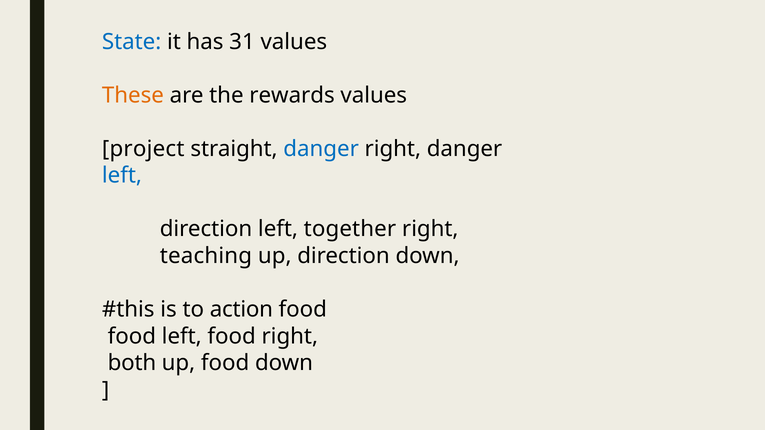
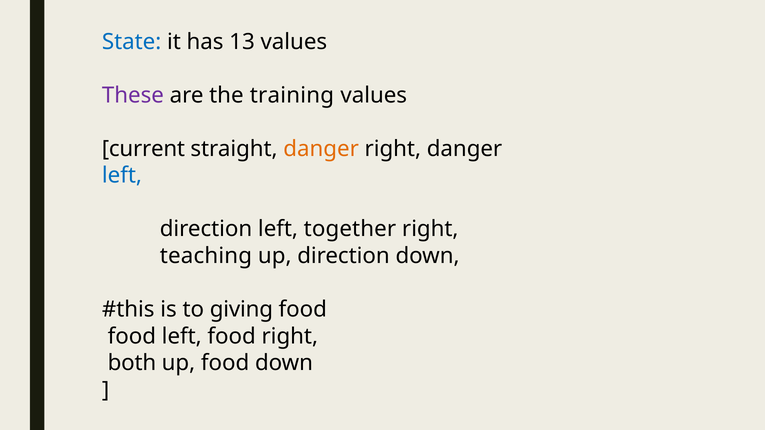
31: 31 -> 13 (242, 42)
These colour: orange -> purple (133, 95)
rewards: rewards -> training (292, 95)
project: project -> current (143, 149)
danger colour: blue -> orange (321, 149)
action: action -> giving (241, 310)
